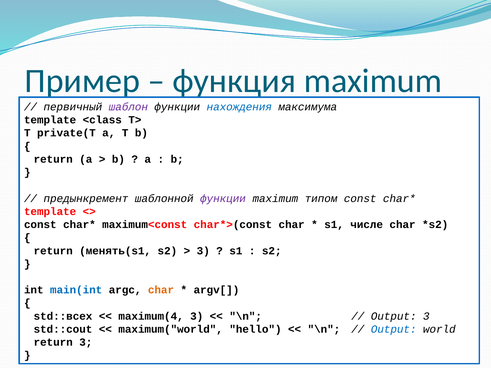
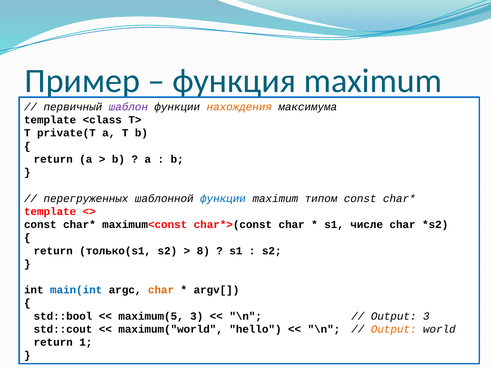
нахождения colour: blue -> orange (239, 107)
предынкремент: предынкремент -> перегруженных (86, 199)
функции colour: purple -> blue (223, 199)
менять(s1: менять(s1 -> только(s1 (115, 251)
3: 3 -> 8 (203, 251)
std::всех: std::всех -> std::bool (63, 316)
maximum(4: maximum(4 -> maximum(5 (151, 316)
Output colour: blue -> orange (394, 329)
return 3: 3 -> 1 (86, 343)
